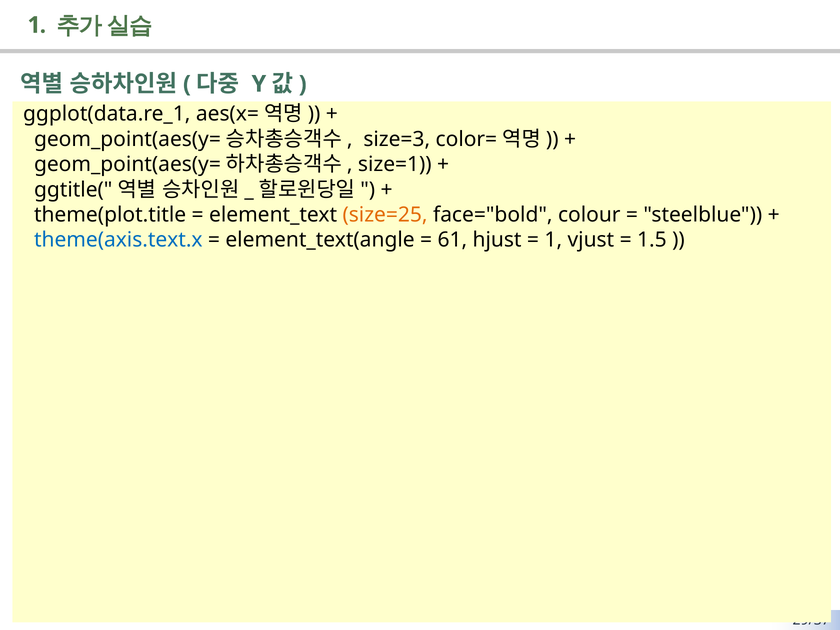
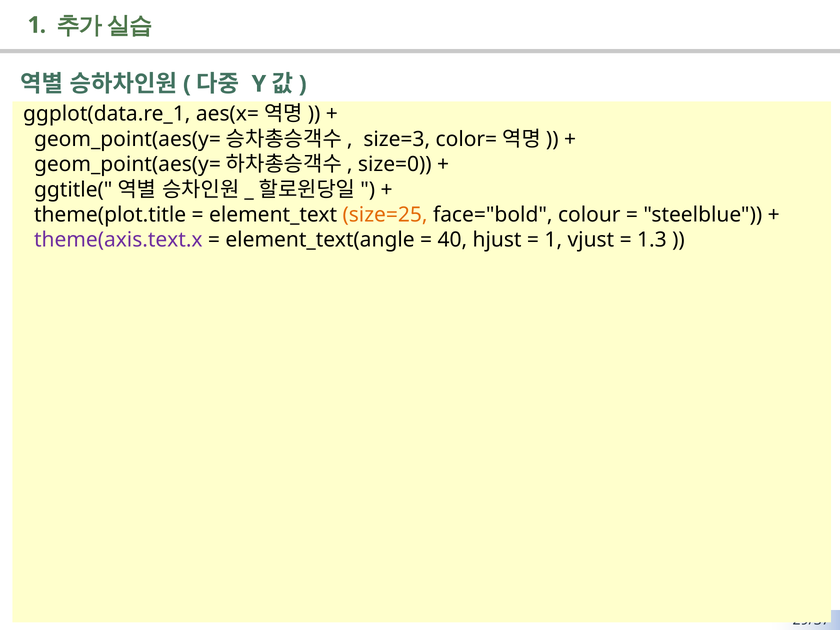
size=1: size=1 -> size=0 (395, 164)
theme(axis.text.x colour: blue -> purple (118, 240)
61: 61 -> 40 (452, 240)
1.5: 1.5 -> 1.3 (652, 240)
